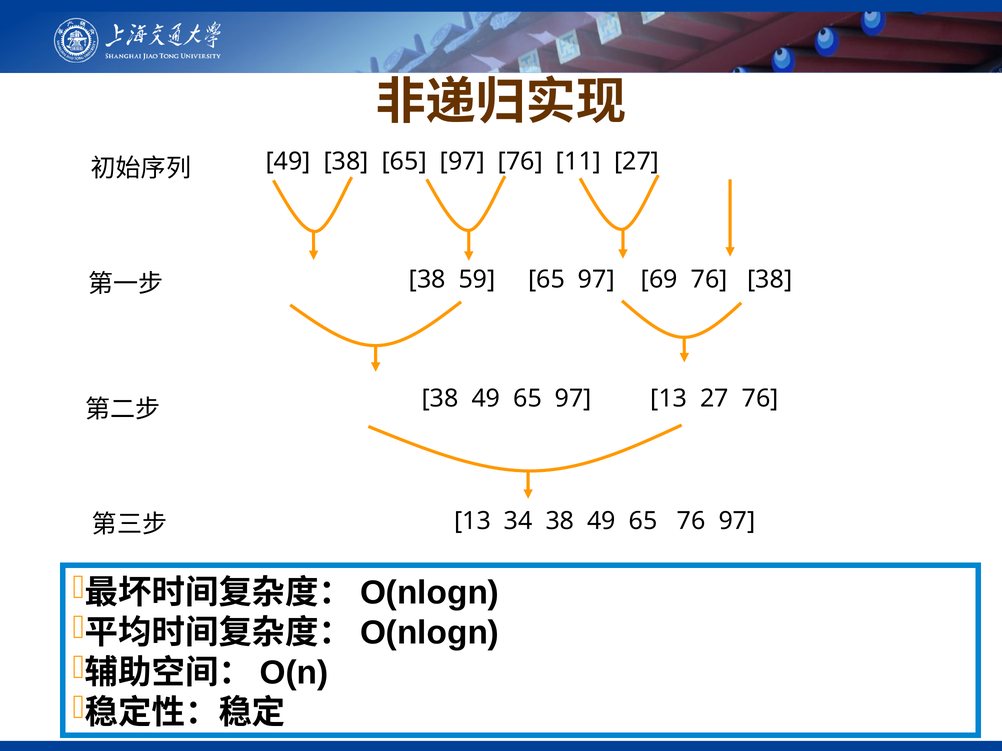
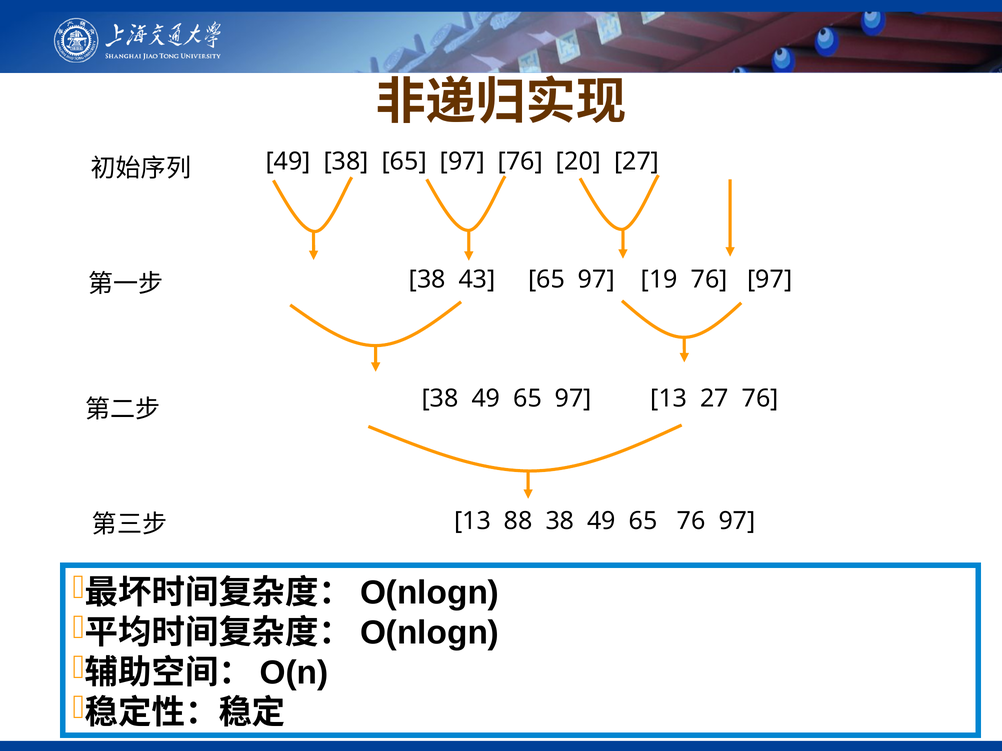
11: 11 -> 20 (579, 161)
59: 59 -> 43 (477, 280)
69: 69 -> 19 (659, 280)
38: 38 -> 97 (770, 280)
34: 34 -> 88 (518, 521)
